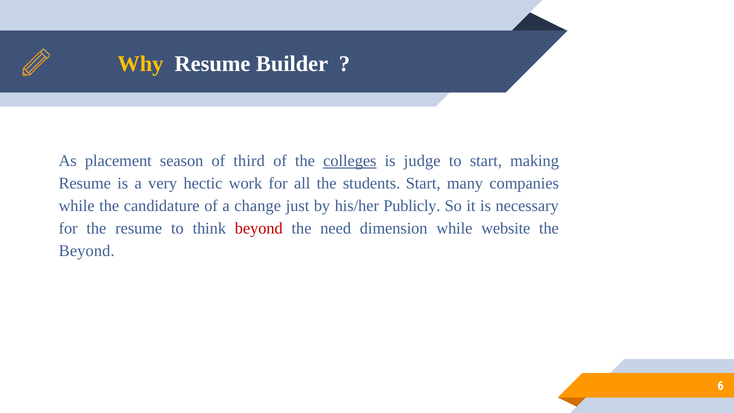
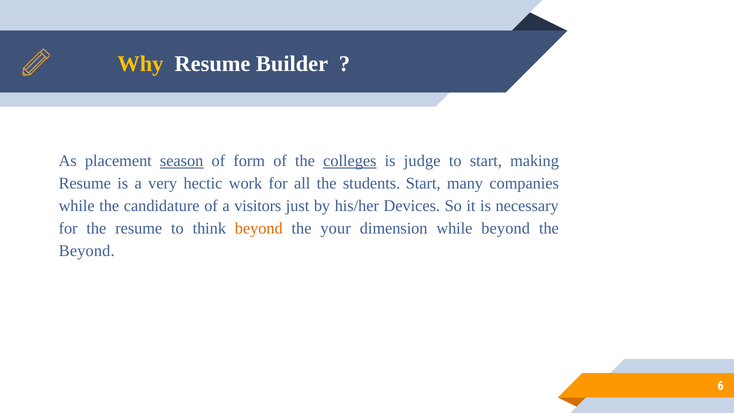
season underline: none -> present (182, 161)
third: third -> form (249, 161)
change: change -> visitors (258, 206)
Publicly: Publicly -> Devices (412, 206)
beyond colour: red -> orange (259, 228)
need: need -> your (336, 228)
while website: website -> beyond (506, 228)
